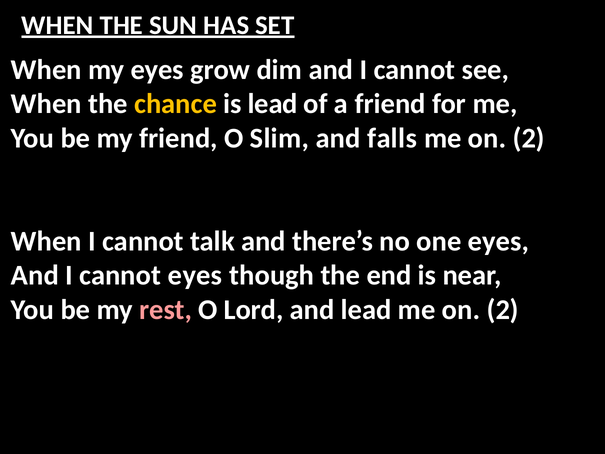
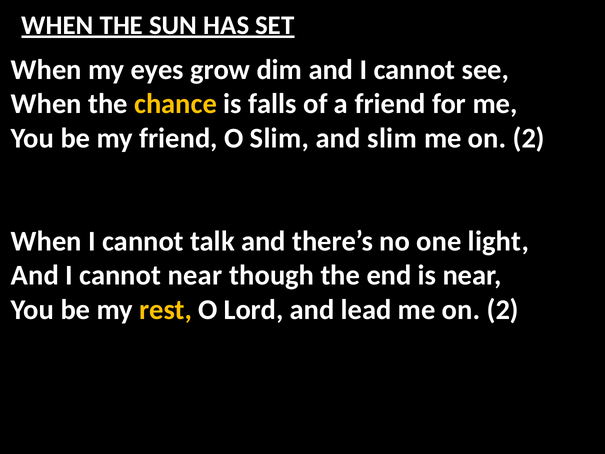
is lead: lead -> falls (273, 104)
and falls: falls -> slim (392, 138)
one eyes: eyes -> light (498, 241)
cannot eyes: eyes -> near (195, 275)
rest colour: pink -> yellow (166, 310)
